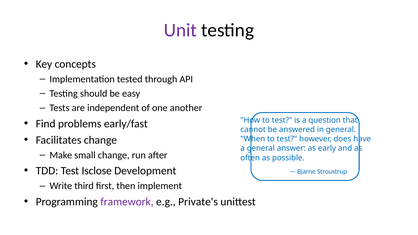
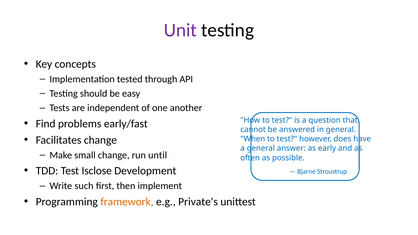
after: after -> until (158, 155)
third: third -> such (84, 186)
framework colour: purple -> orange (127, 202)
